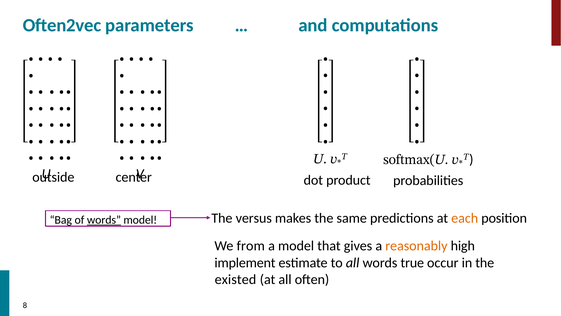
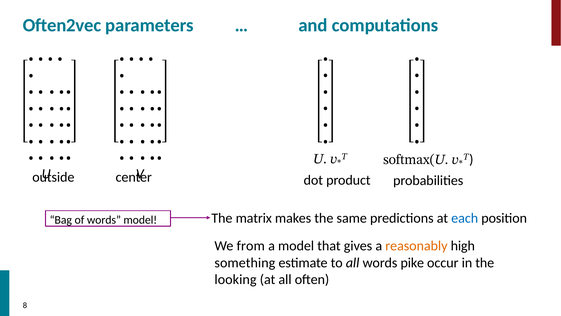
versus: versus -> matrix (254, 218)
each colour: orange -> blue (465, 218)
words underline: present -> none (104, 220)
implement: implement -> something (245, 262)
true: true -> pike (412, 262)
existed: existed -> looking (236, 279)
